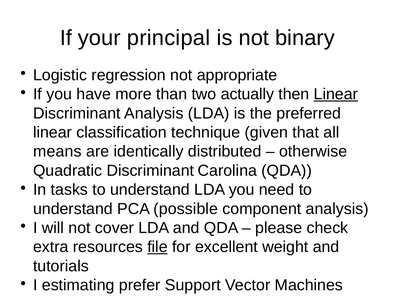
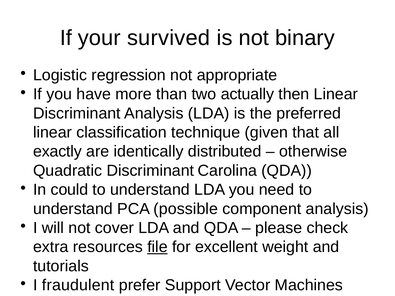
principal: principal -> survived (169, 38)
Linear underline: present -> none (336, 94)
means: means -> exactly (57, 152)
tasks: tasks -> could (69, 190)
estimating: estimating -> fraudulent (78, 285)
